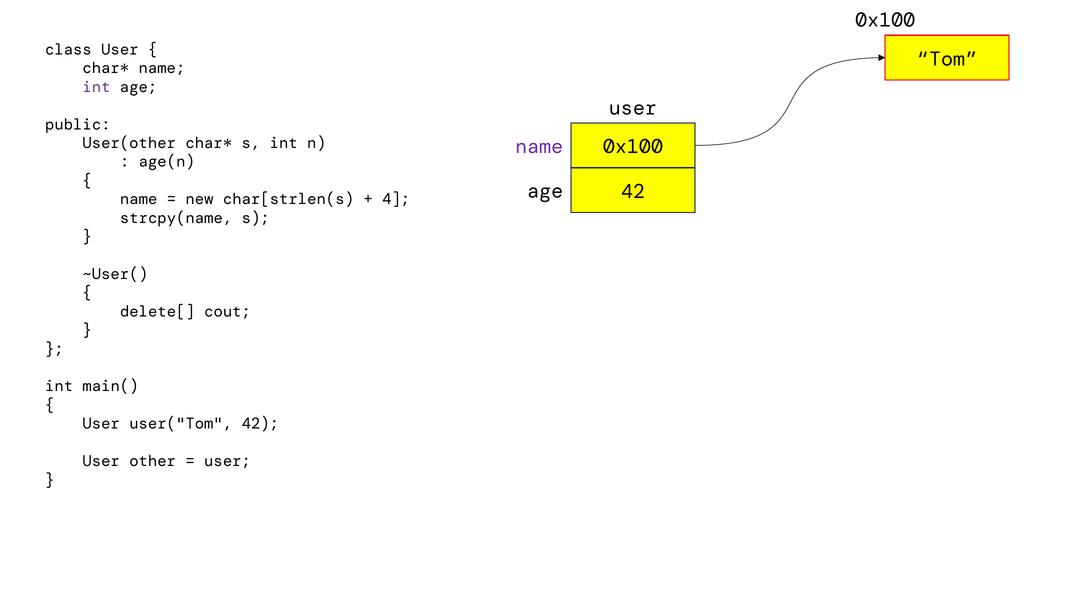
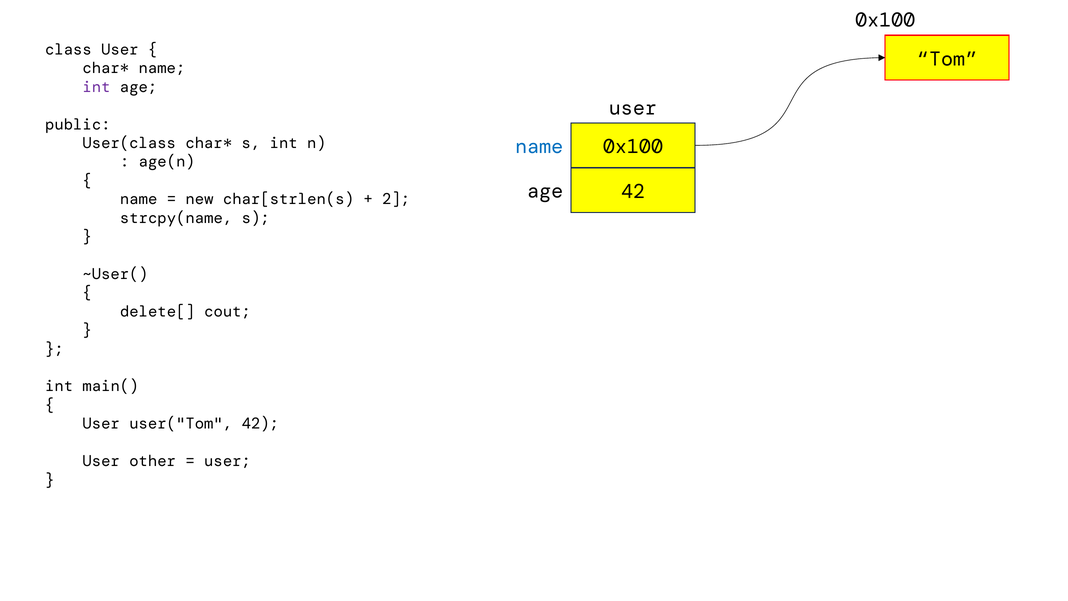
User(other: User(other -> User(class (129, 143)
name colour: purple -> blue (539, 146)
4: 4 -> 2 (396, 199)
